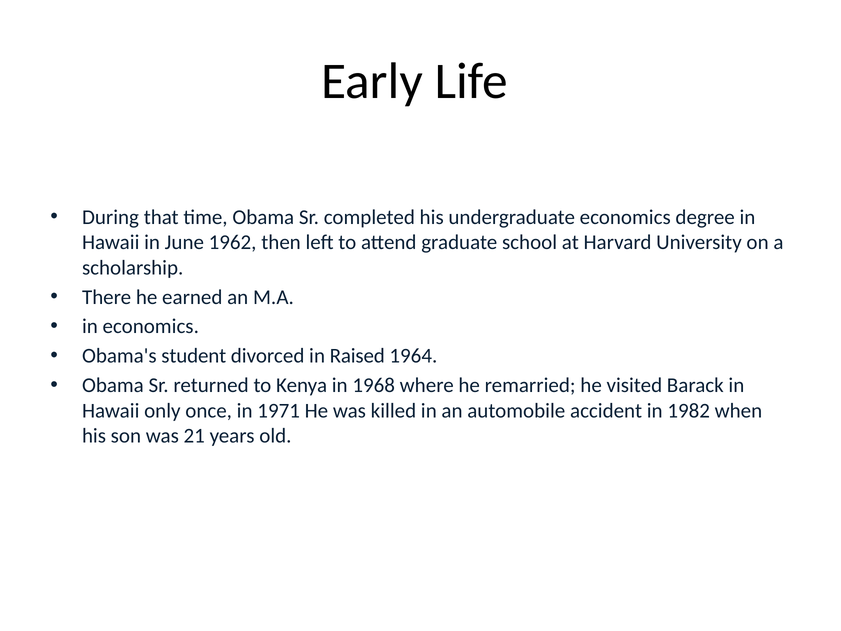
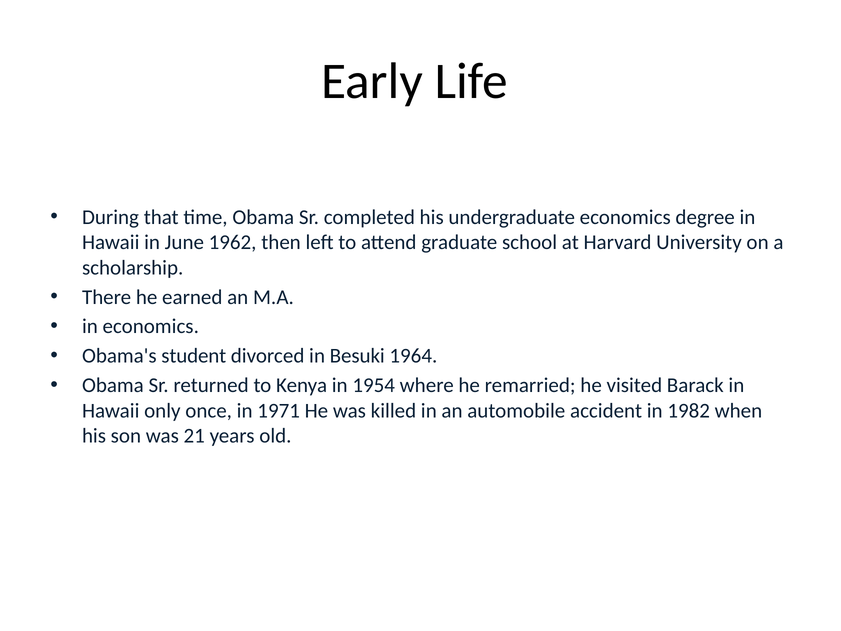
Raised: Raised -> Besuki (357, 356)
1968: 1968 -> 1954 (374, 385)
